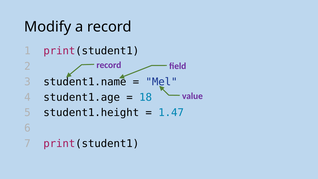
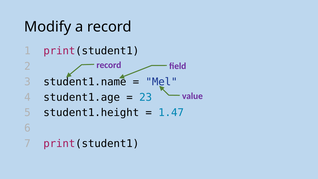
18: 18 -> 23 (146, 97)
